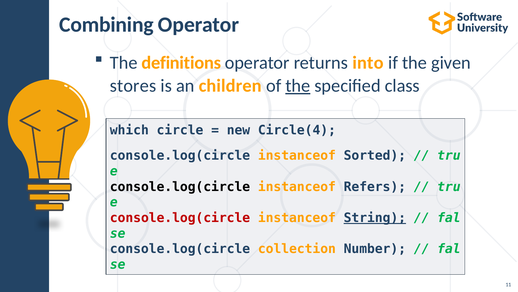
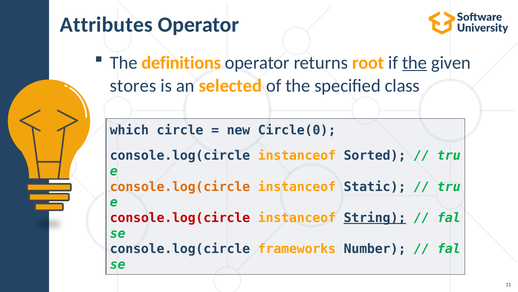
Combining: Combining -> Attributes (106, 25)
into: into -> root (368, 63)
the underline: none -> present (415, 63)
children: children -> selected (230, 86)
the underline: present -> none (298, 86)
Circle(4: Circle(4 -> Circle(0 (297, 130)
console.log(circle colour: black -> orange (180, 186)
Refers: Refers -> Static (375, 186)
collection: collection -> frameworks (297, 248)
